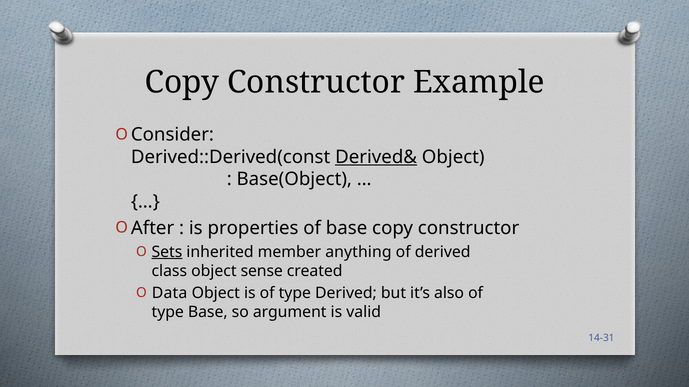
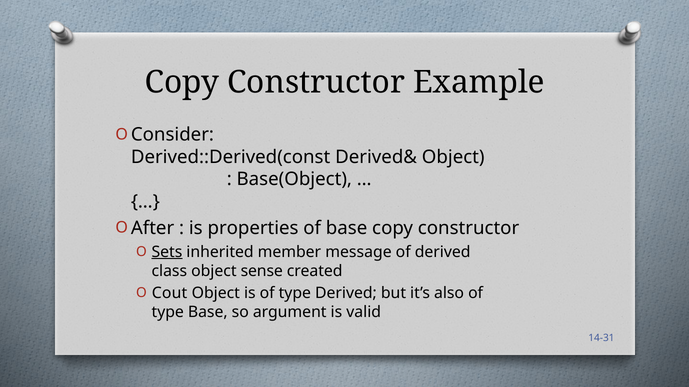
Derived& underline: present -> none (376, 157)
anything: anything -> message (358, 252)
Data: Data -> Cout (170, 294)
